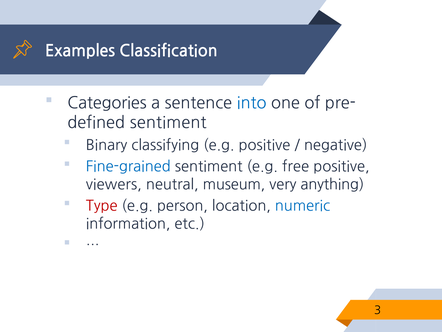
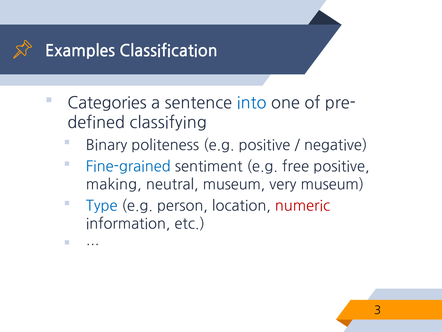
sentiment: sentiment -> classifying (168, 122)
classifying: classifying -> politeness (165, 145)
viewers: viewers -> making (114, 184)
very anything: anything -> museum (332, 184)
Type colour: red -> blue (102, 206)
numeric colour: blue -> red (303, 206)
